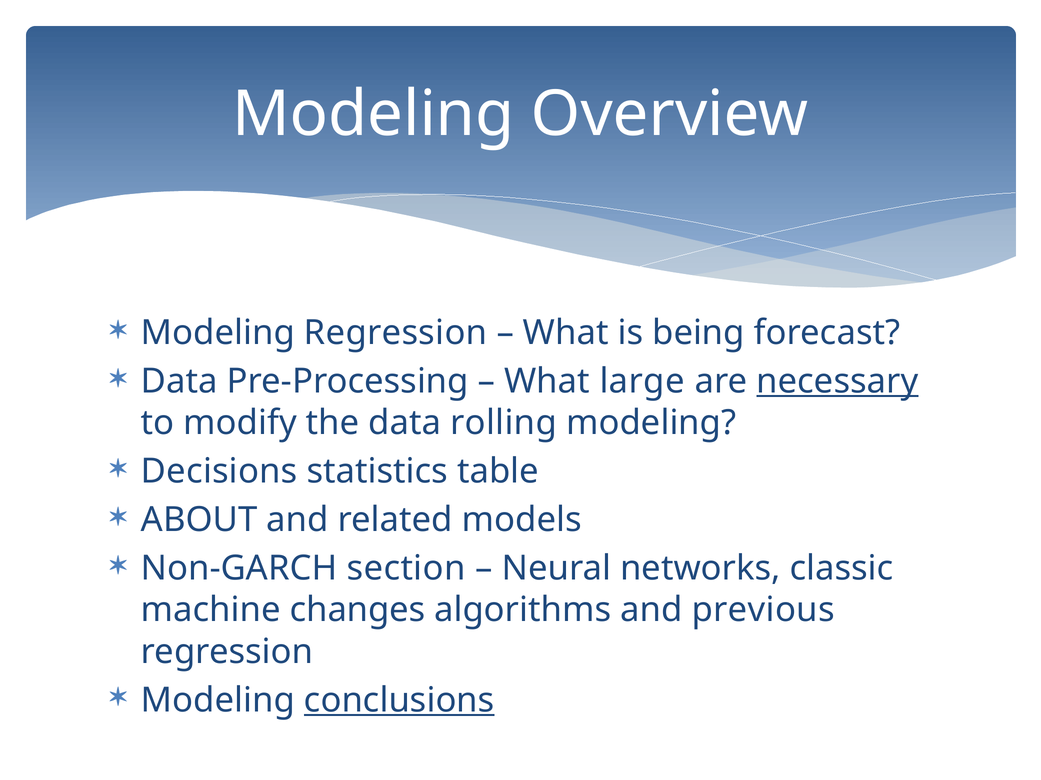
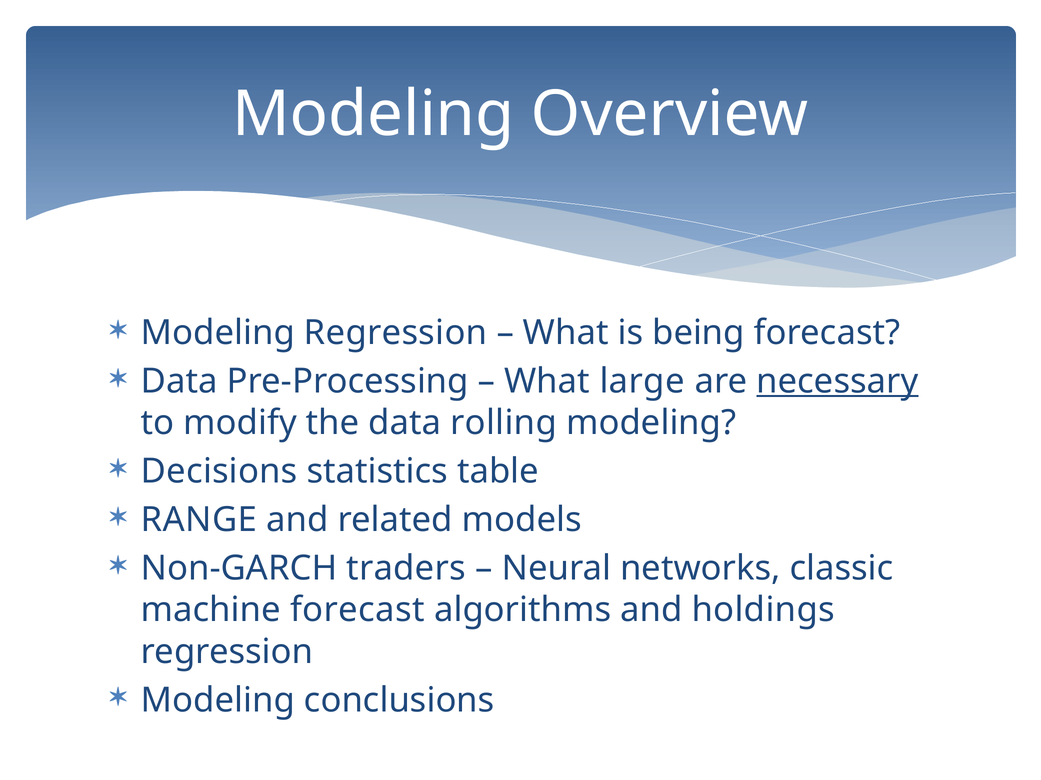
ABOUT: ABOUT -> RANGE (199, 520)
section: section -> traders (406, 569)
machine changes: changes -> forecast (357, 611)
previous: previous -> holdings (763, 611)
conclusions underline: present -> none (399, 701)
